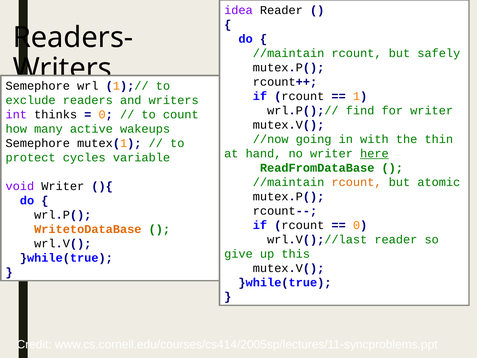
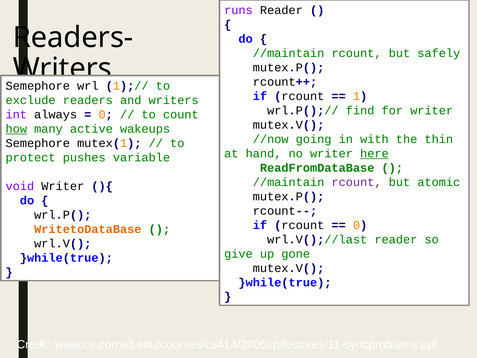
idea: idea -> runs (238, 10)
thinks: thinks -> always (56, 114)
how underline: none -> present (16, 129)
cycles: cycles -> pushes (84, 157)
rcount colour: orange -> purple (357, 182)
this: this -> gone (296, 254)
